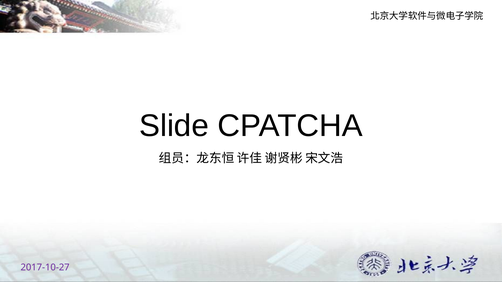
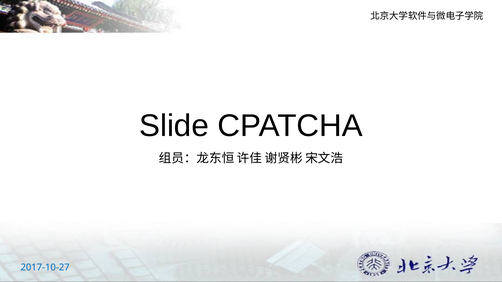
2017-10-27 colour: purple -> blue (45, 268)
